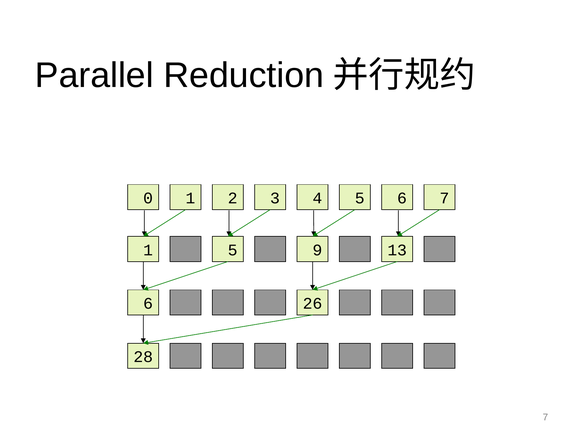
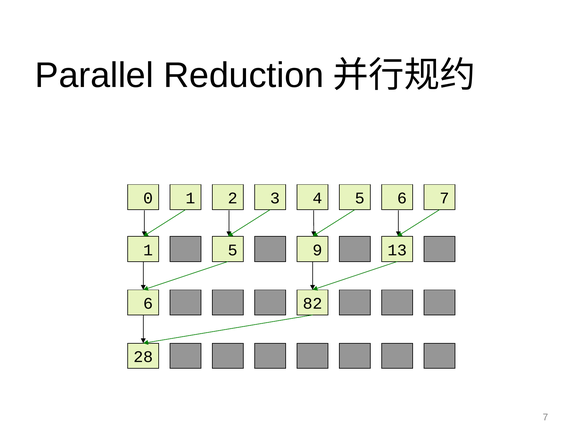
26: 26 -> 82 (313, 304)
